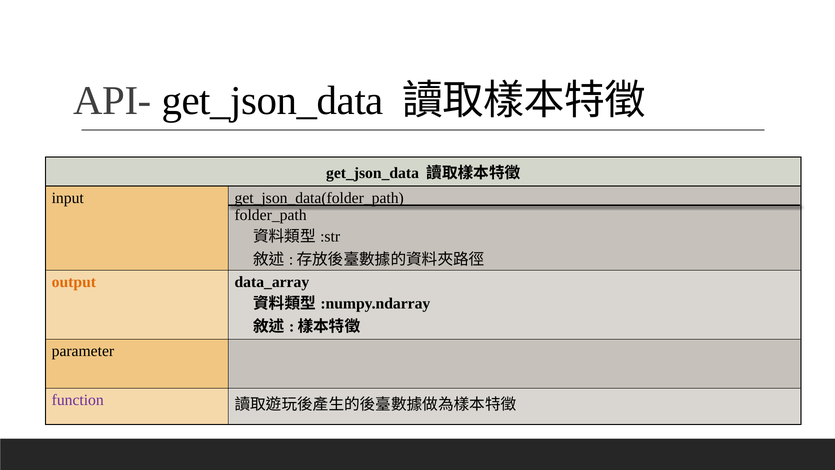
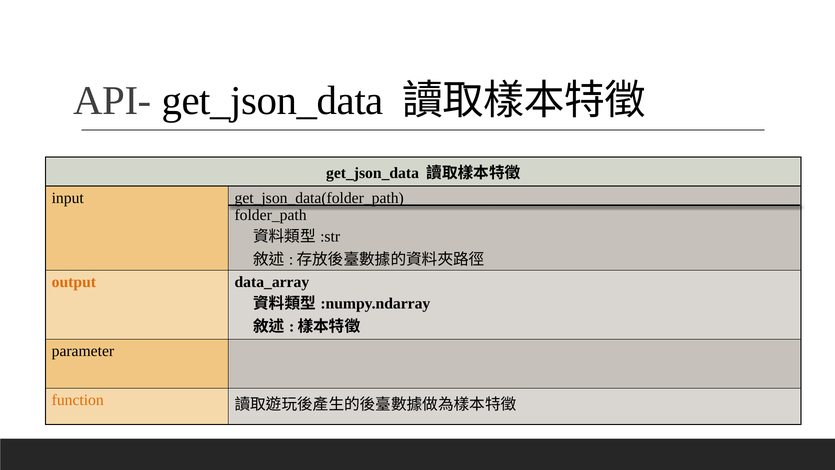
function colour: purple -> orange (78, 400)
